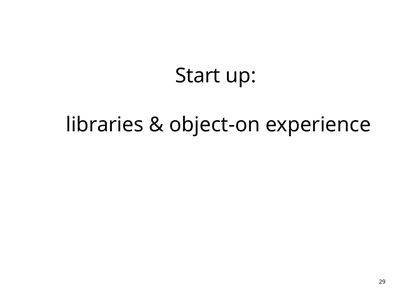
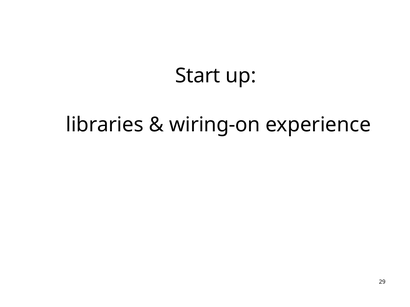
object-on: object-on -> wiring-on (215, 125)
